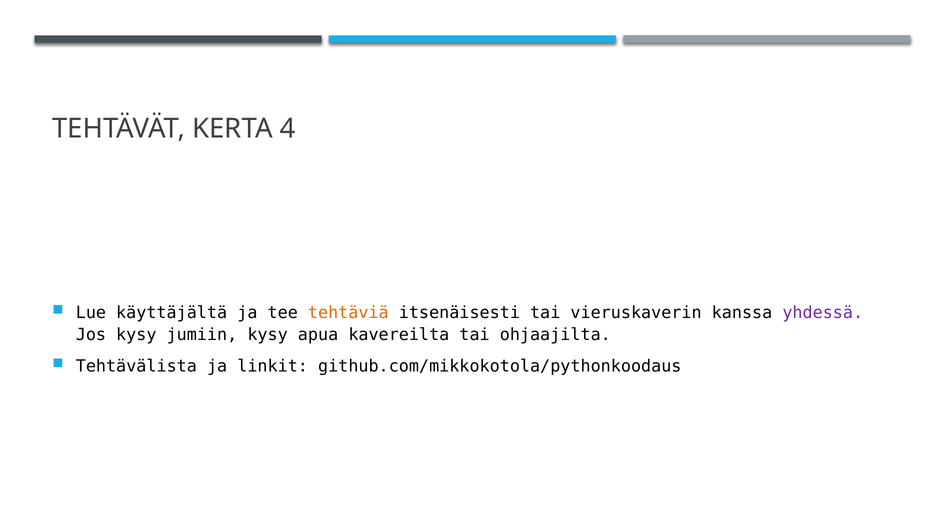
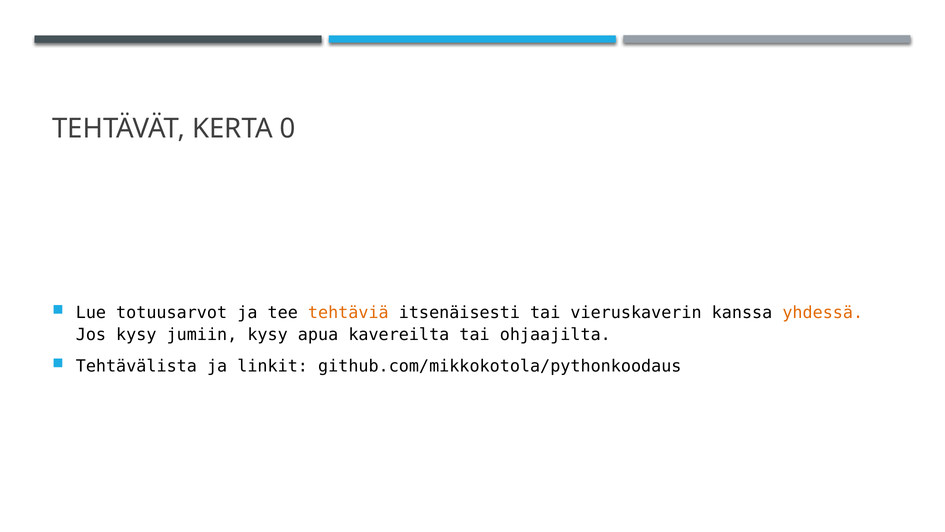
4: 4 -> 0 (288, 128)
käyttäjältä: käyttäjältä -> totuusarvot (172, 312)
yhdessä colour: purple -> orange (823, 312)
